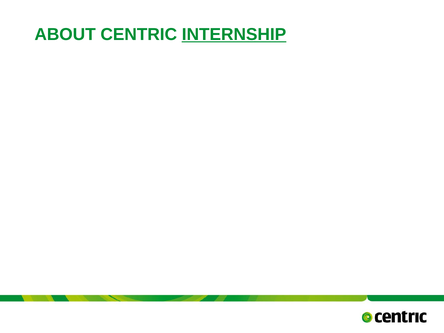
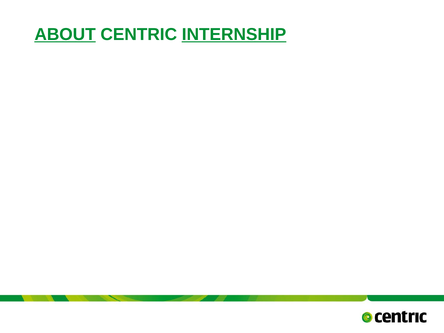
ABOUT underline: none -> present (65, 35)
